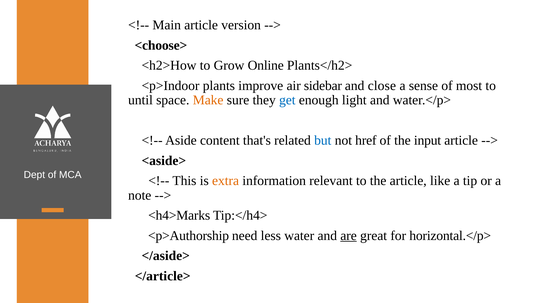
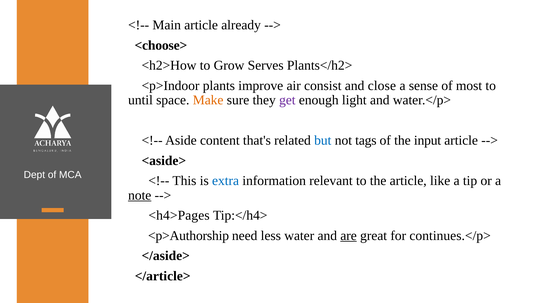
version: version -> already (241, 25)
Online: Online -> Serves (266, 65)
sidebar: sidebar -> consist (323, 86)
get colour: blue -> purple (287, 100)
href: href -> tags (366, 141)
extra colour: orange -> blue (226, 181)
note underline: none -> present (140, 195)
<h4>Marks: <h4>Marks -> <h4>Pages (179, 216)
horizontal.</p>: horizontal.</p> -> continues.</p> (450, 236)
